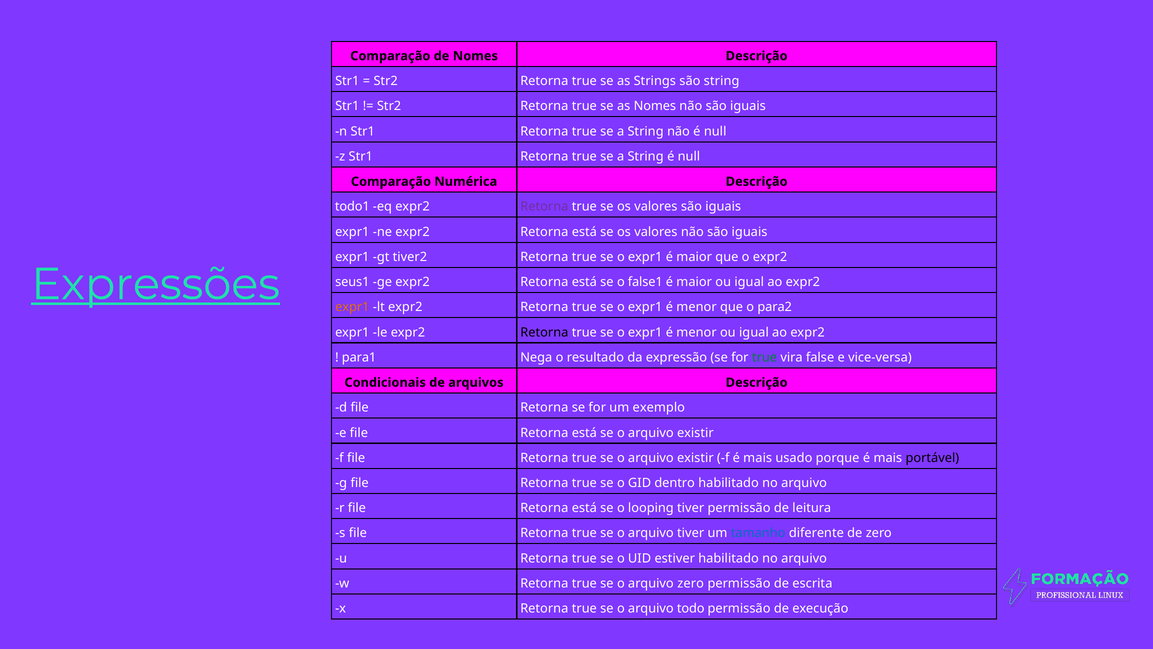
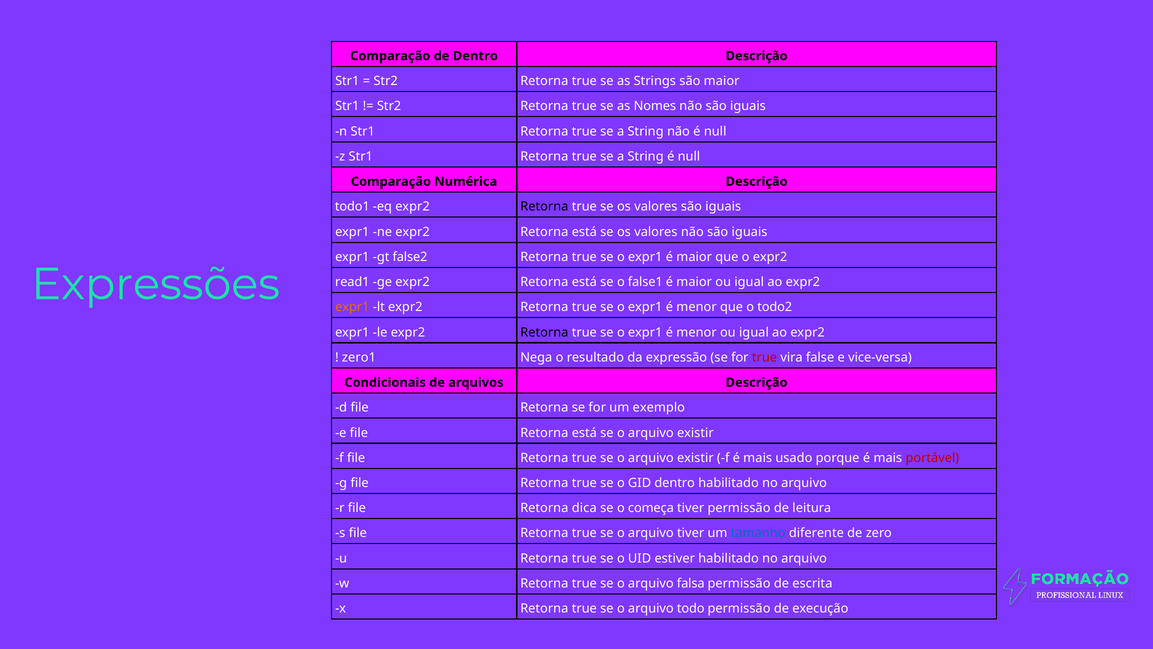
de Nomes: Nomes -> Dentro (475, 56)
são string: string -> maior (722, 81)
Retorna colour: purple -> black (544, 207)
tiver2: tiver2 -> false2 (410, 257)
Expressões underline: present -> none (156, 284)
seus1: seus1 -> read1 (352, 282)
para2: para2 -> todo2 (775, 307)
para1: para1 -> zero1 (359, 357)
true colour: green -> red (764, 357)
portável colour: black -> red (932, 458)
r file Retorna está: está -> dica (584, 508)
looping: looping -> começa (651, 508)
arquivo zero: zero -> falsa (691, 583)
